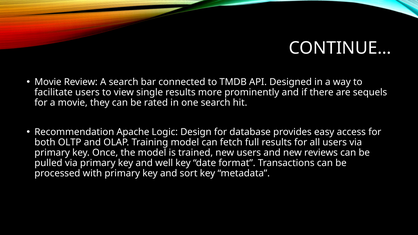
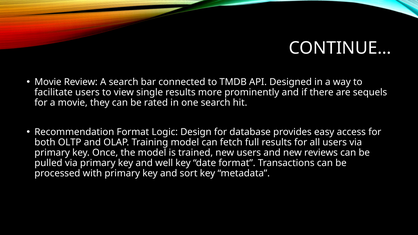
Recommendation Apache: Apache -> Format (133, 132)
